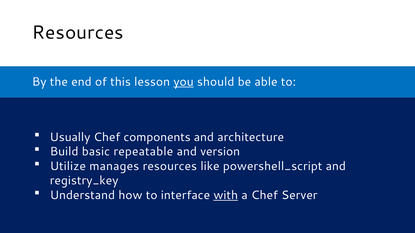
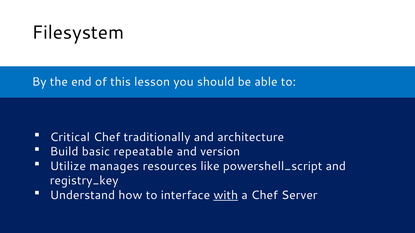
Resources: Resources -> Filesystem (78, 33)
you underline: present -> none (184, 82)
Usually: Usually -> Critical (70, 137)
components: components -> traditionally (157, 137)
